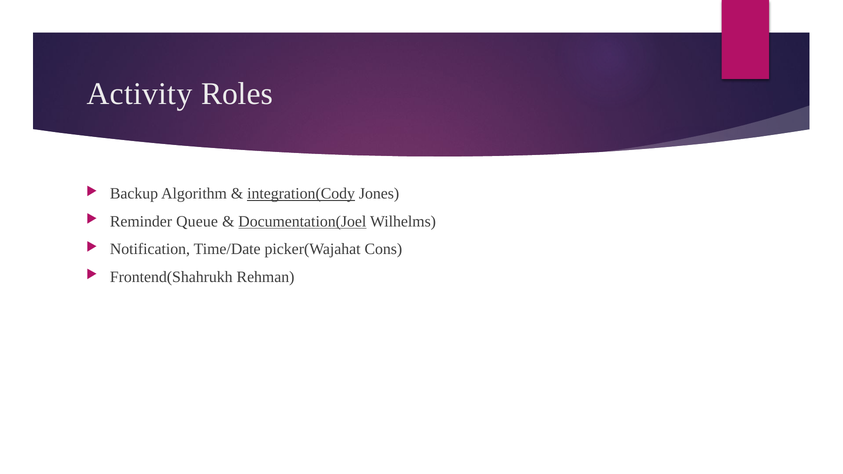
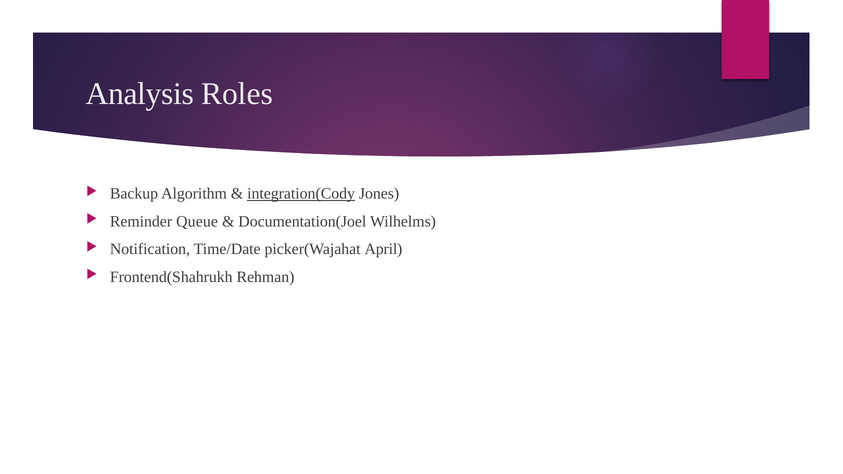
Activity: Activity -> Analysis (140, 94)
Documentation(Joel underline: present -> none (302, 222)
Cons: Cons -> April (383, 249)
